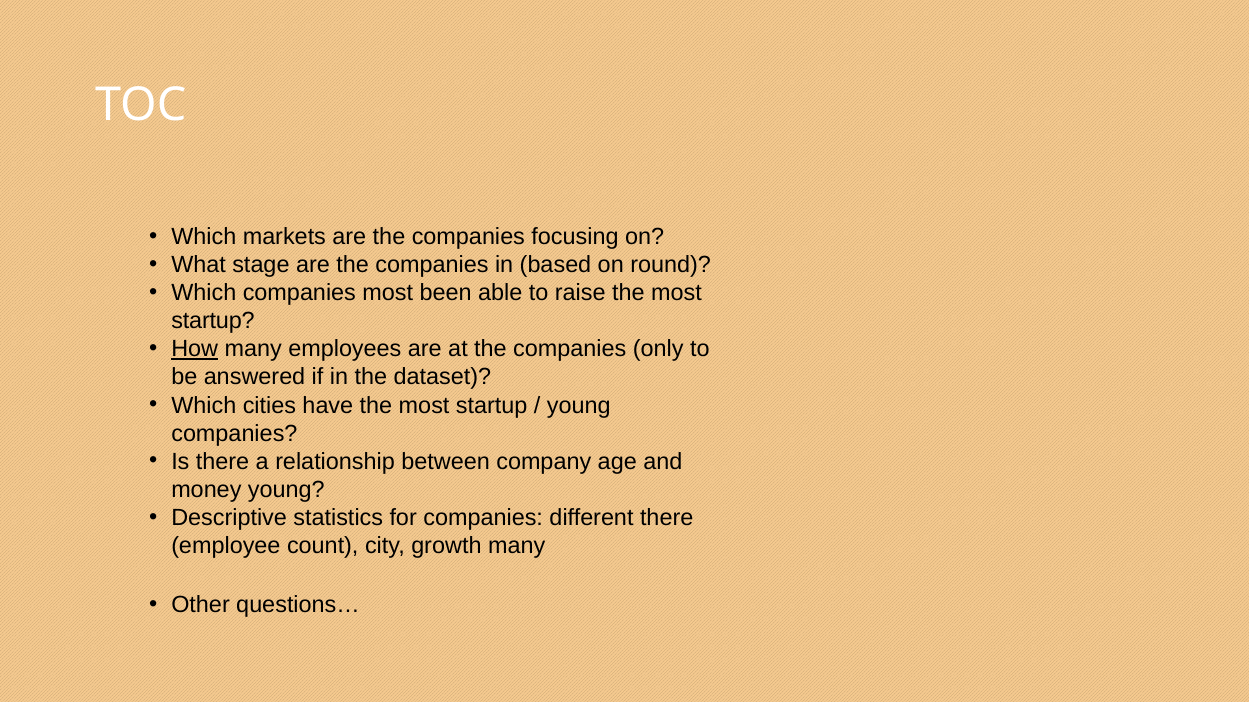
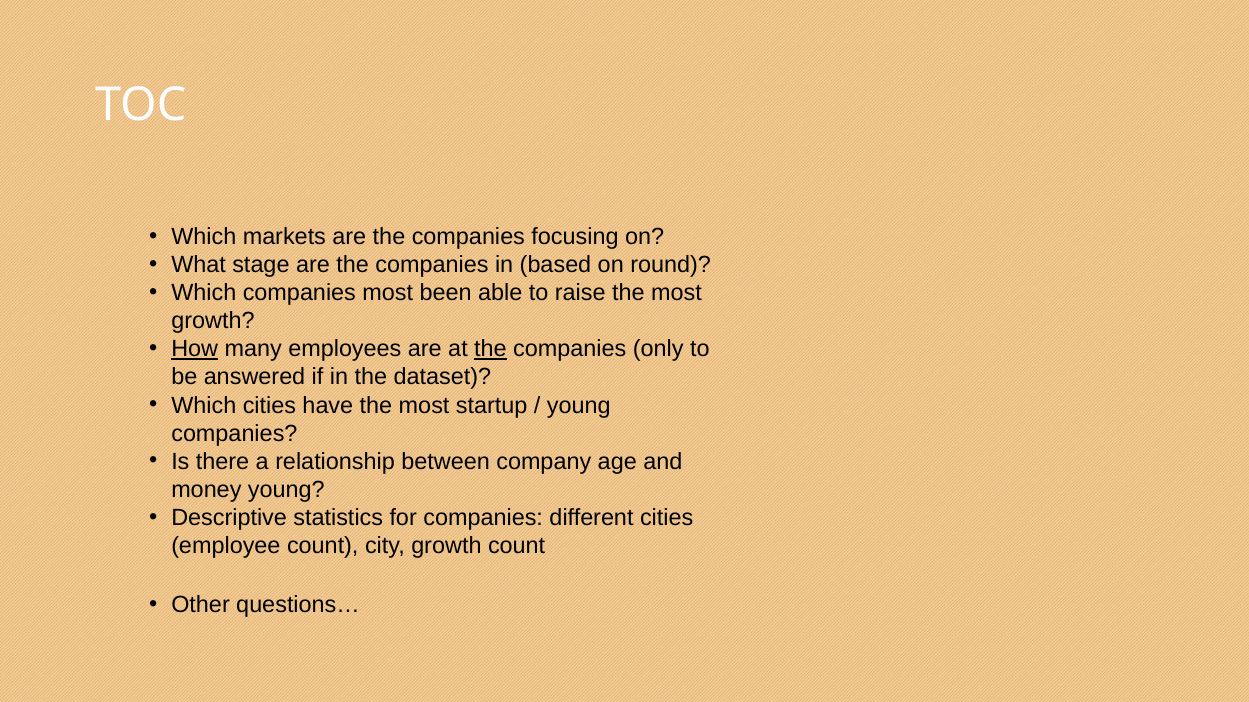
startup: startup -> growth (213, 321)
the underline: none -> present (490, 349)
different there: there -> cities (667, 518)
growth many: many -> count (517, 546)
